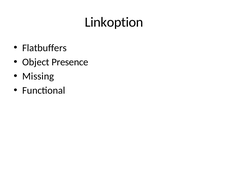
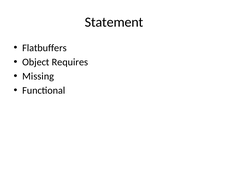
Linkoption: Linkoption -> Statement (114, 22)
Presence: Presence -> Requires (70, 62)
